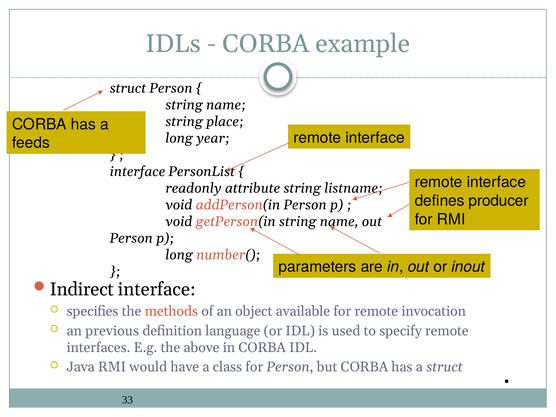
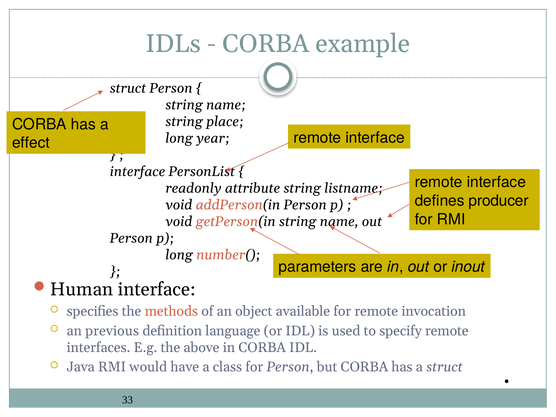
feeds: feeds -> effect (31, 143)
Indirect: Indirect -> Human (82, 289)
